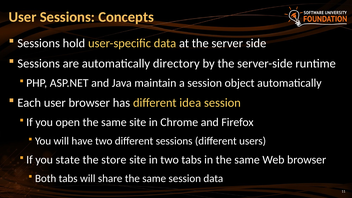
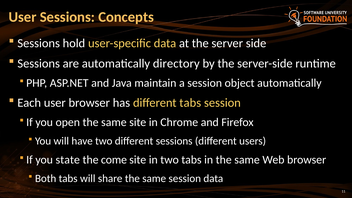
different idea: idea -> tabs (190, 103)
store: store -> come (114, 160)
